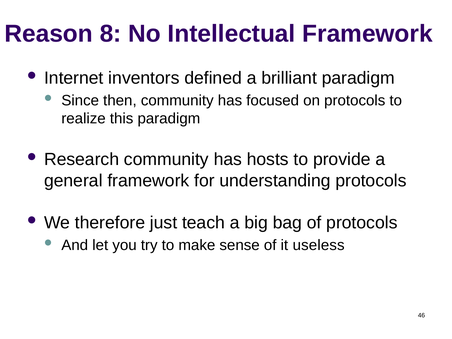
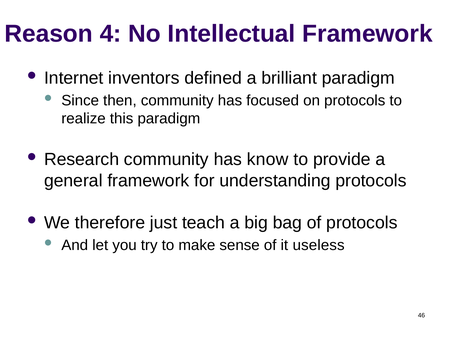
8: 8 -> 4 (111, 34)
hosts: hosts -> know (268, 159)
